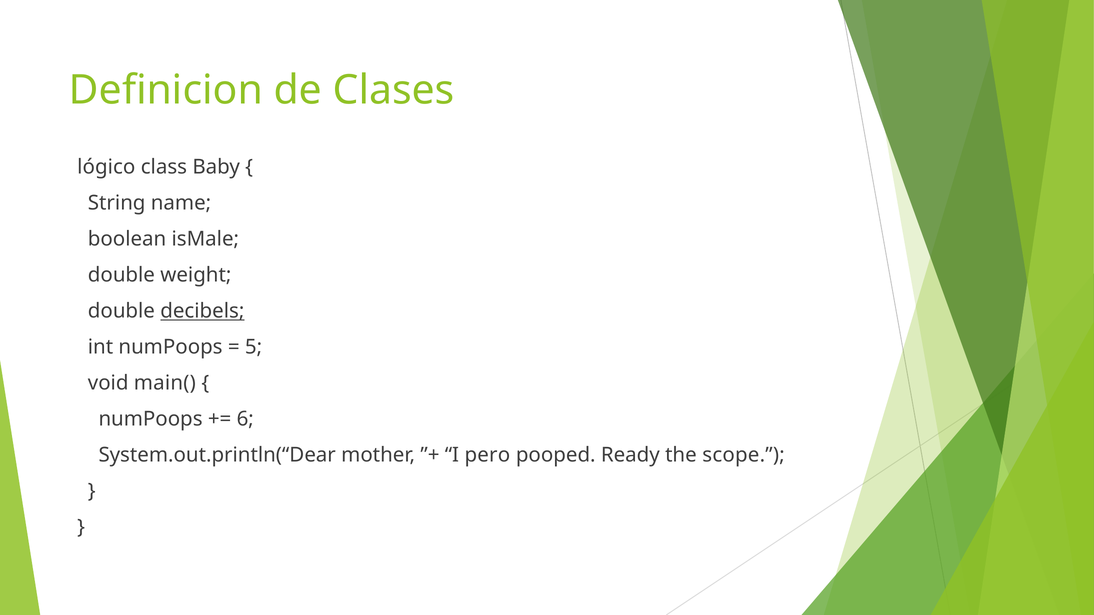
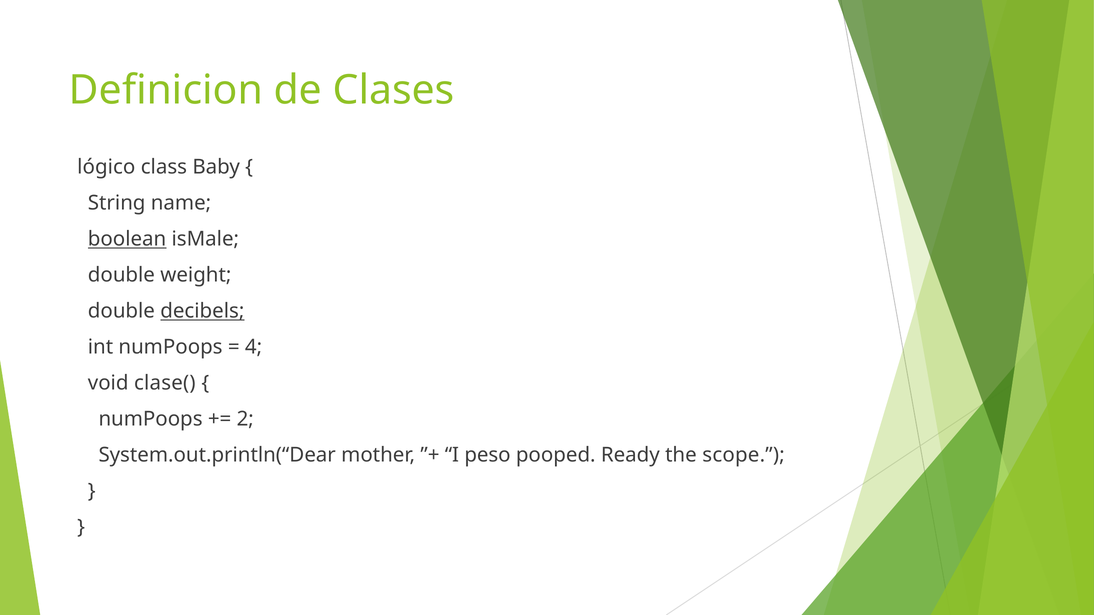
boolean underline: none -> present (127, 239)
5: 5 -> 4 (254, 347)
main(: main( -> clase( (165, 383)
6: 6 -> 2 (245, 419)
pero: pero -> peso (488, 455)
